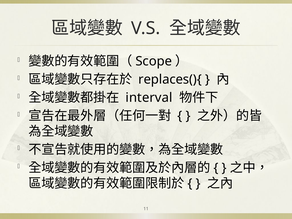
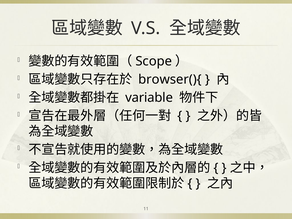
replaces(){: replaces(){ -> browser(){ (170, 79)
interval: interval -> variable (149, 98)
